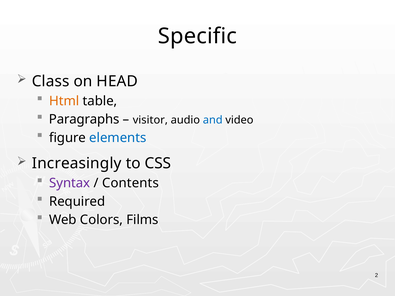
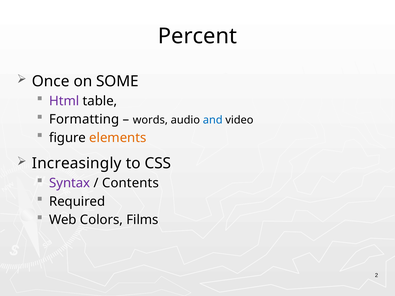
Specific: Specific -> Percent (197, 36)
Class: Class -> Once (51, 81)
HEAD: HEAD -> SOME (117, 81)
Html colour: orange -> purple (64, 101)
Paragraphs: Paragraphs -> Formatting (84, 119)
visitor: visitor -> words (150, 120)
elements colour: blue -> orange (118, 138)
